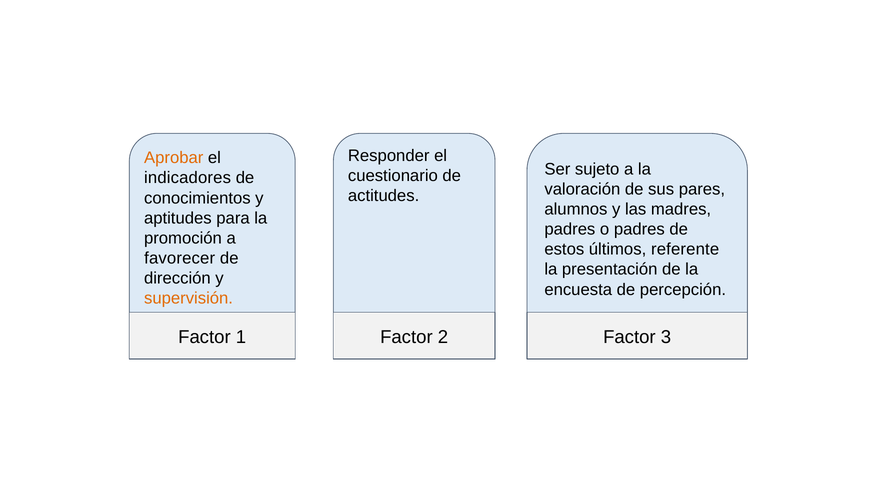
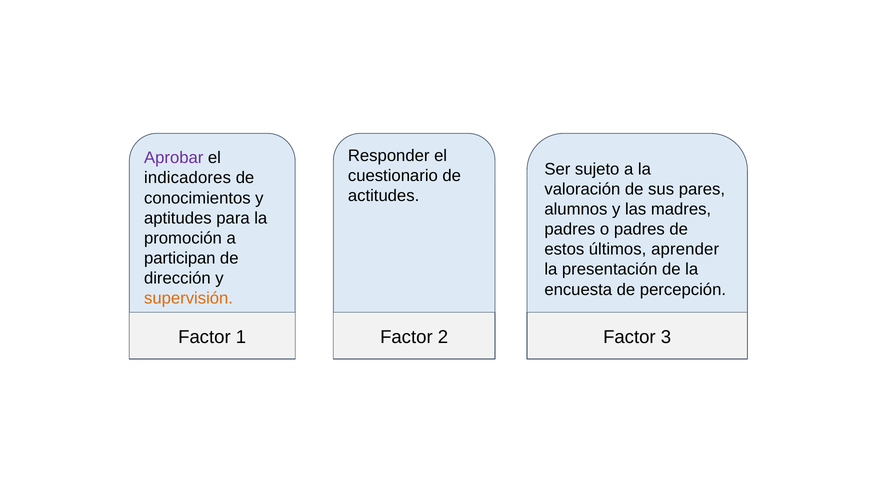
Aprobar colour: orange -> purple (174, 158)
referente: referente -> aprender (685, 249)
favorecer: favorecer -> participan (180, 258)
